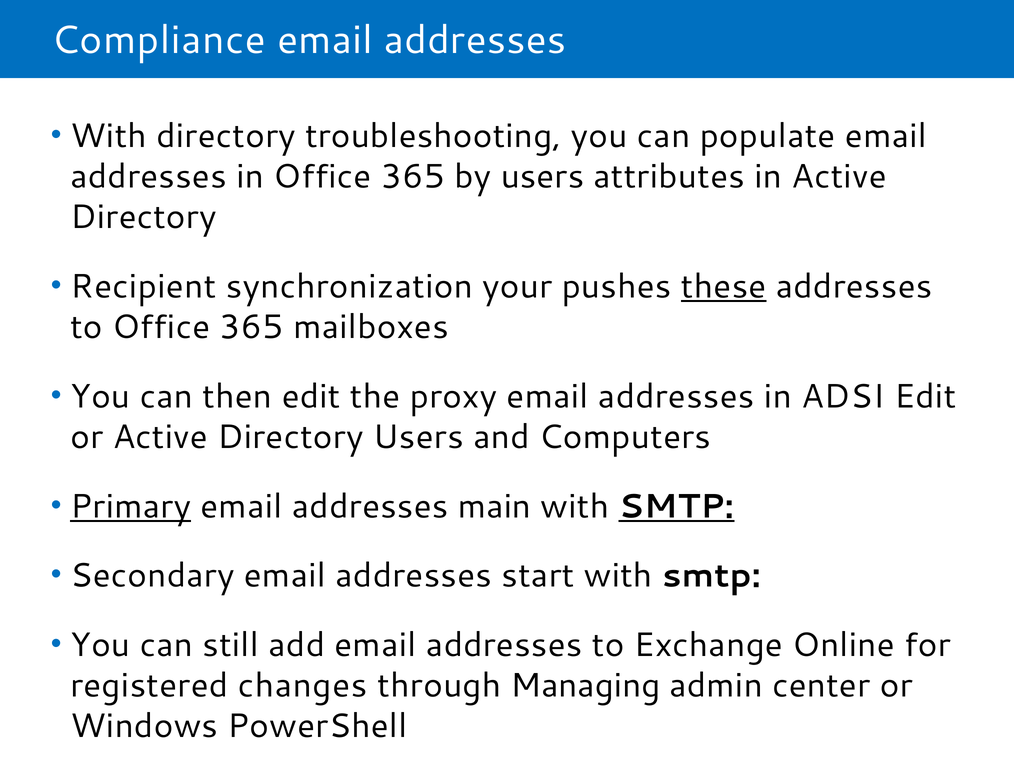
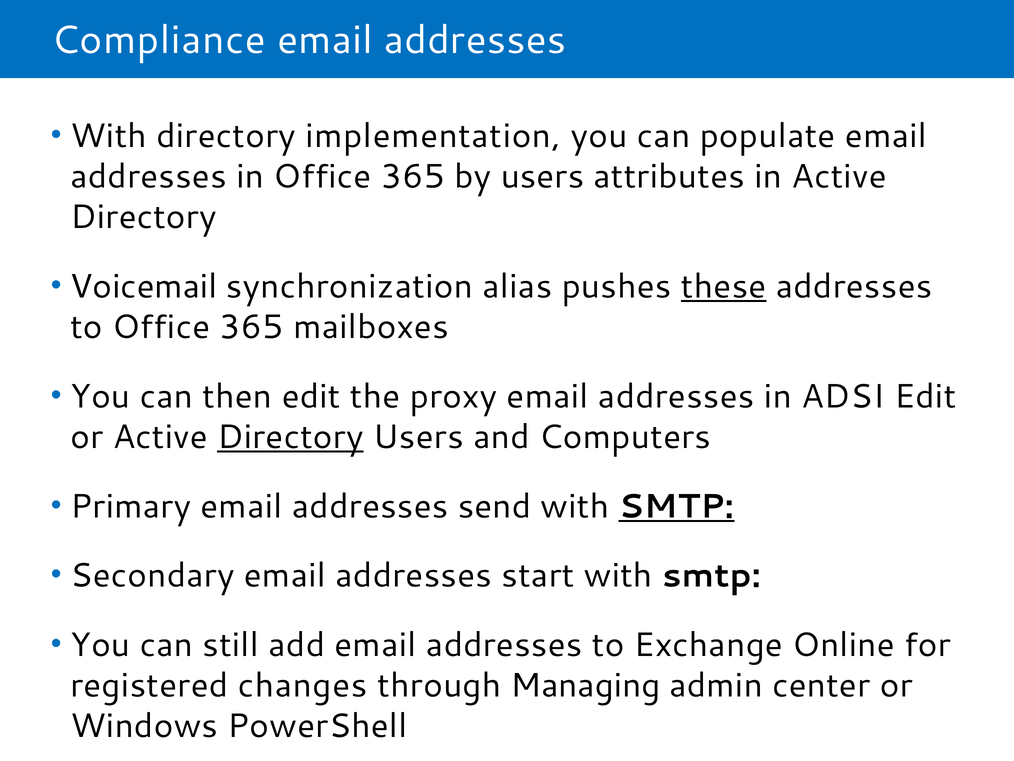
troubleshooting: troubleshooting -> implementation (433, 136)
Recipient: Recipient -> Voicemail (144, 286)
your: your -> alias (517, 286)
Directory underline: none -> present (290, 437)
Primary underline: present -> none (131, 506)
main: main -> send (495, 506)
